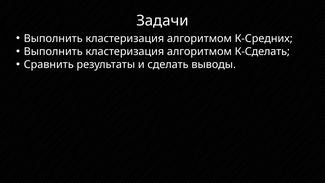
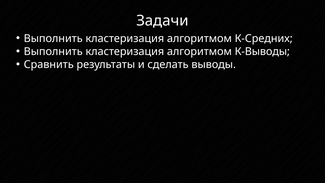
К-Сделать: К-Сделать -> К-Выводы (262, 51)
